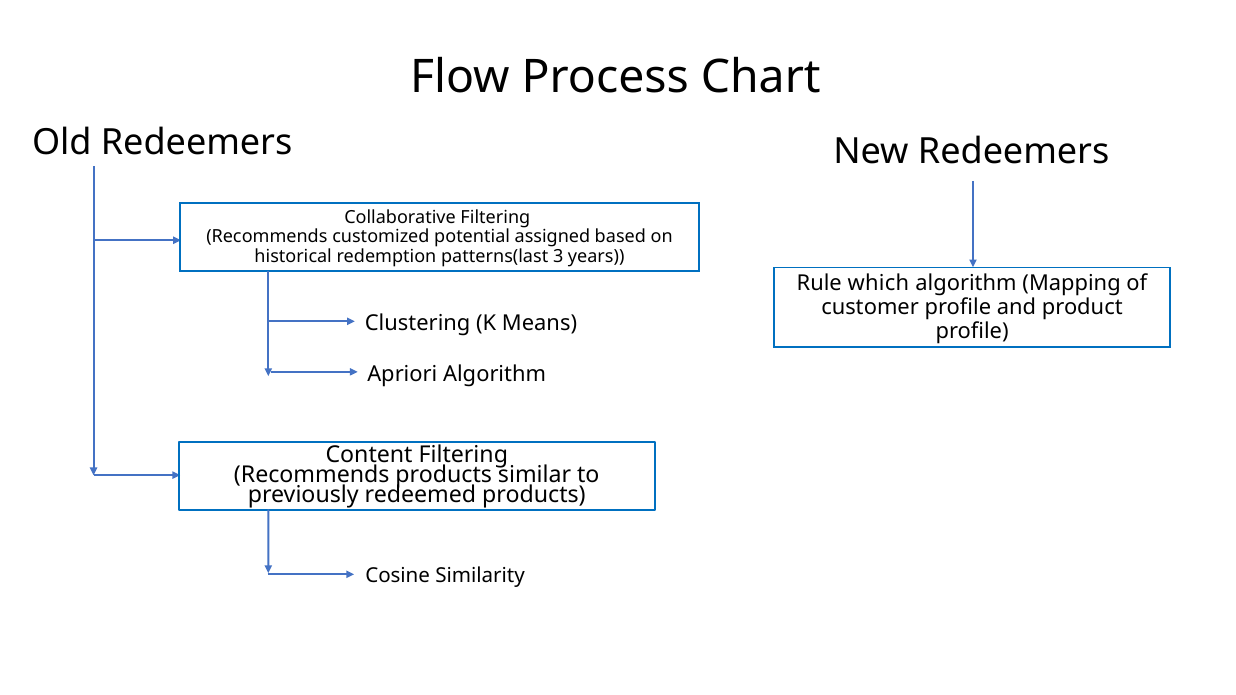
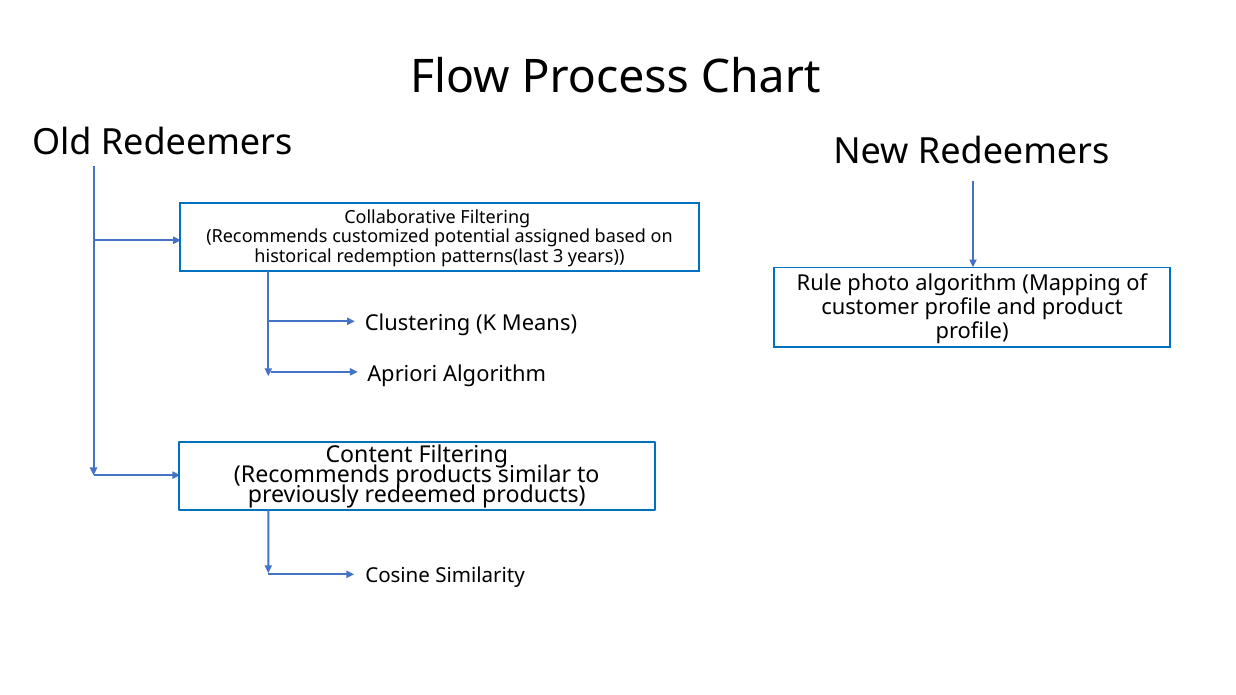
which: which -> photo (878, 284)
